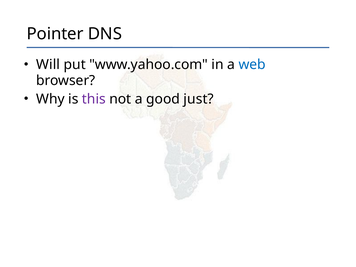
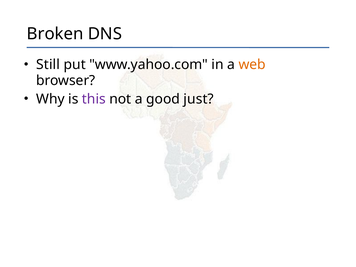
Pointer: Pointer -> Broken (55, 34)
Will: Will -> Still (48, 65)
web colour: blue -> orange (252, 65)
